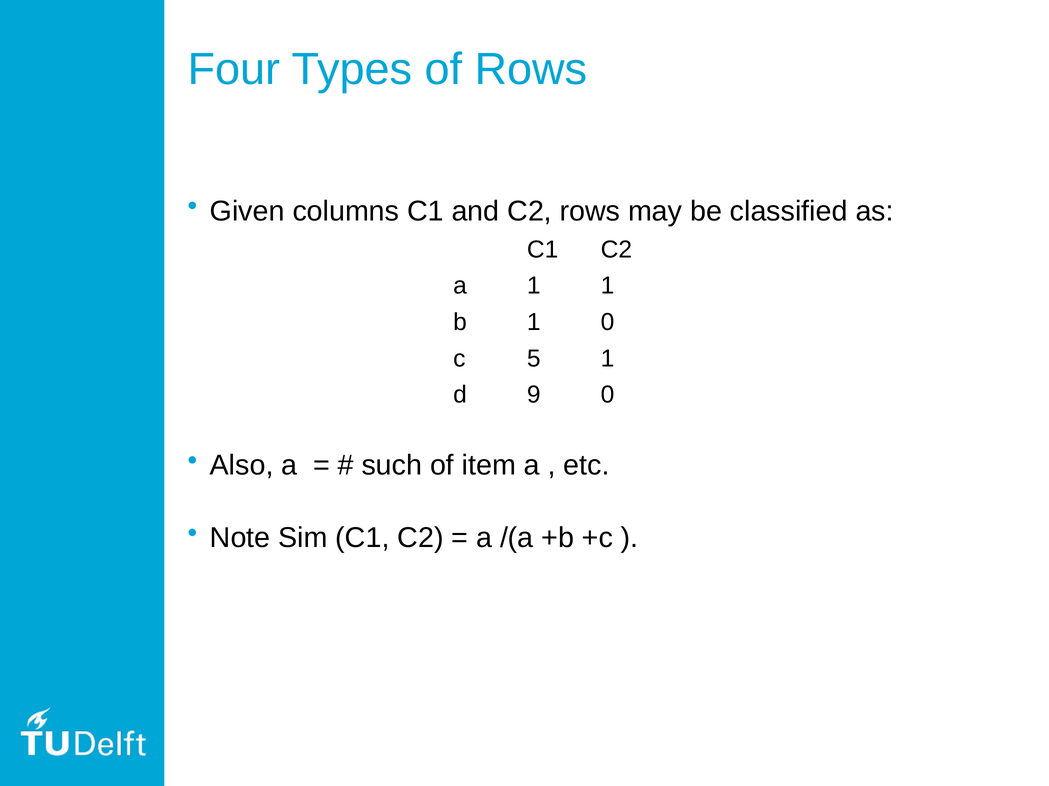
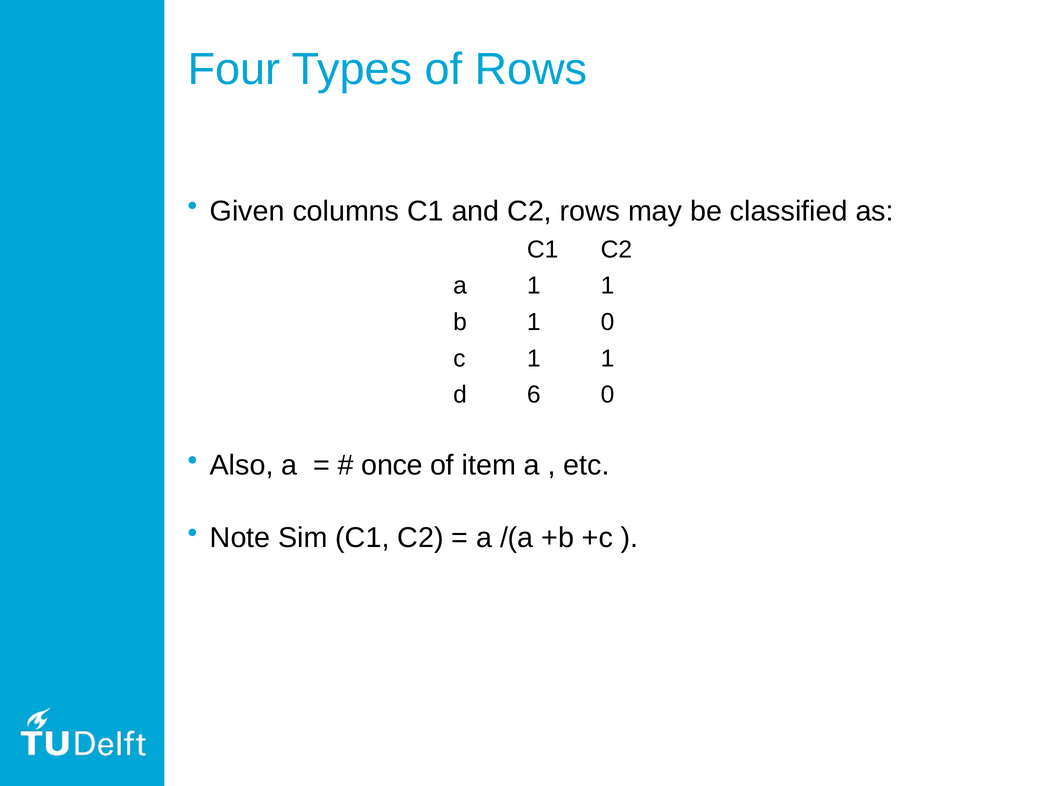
c 5: 5 -> 1 (534, 359)
9: 9 -> 6 (534, 395)
such: such -> once (392, 466)
